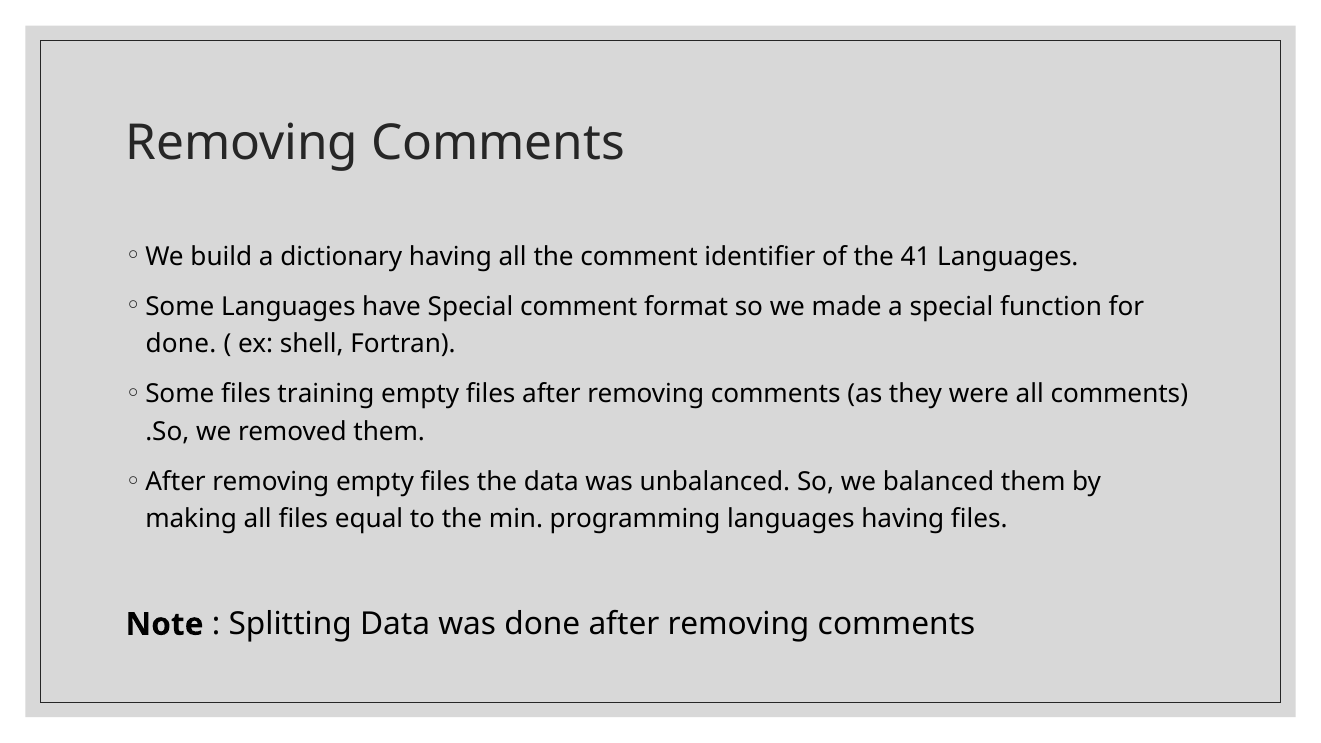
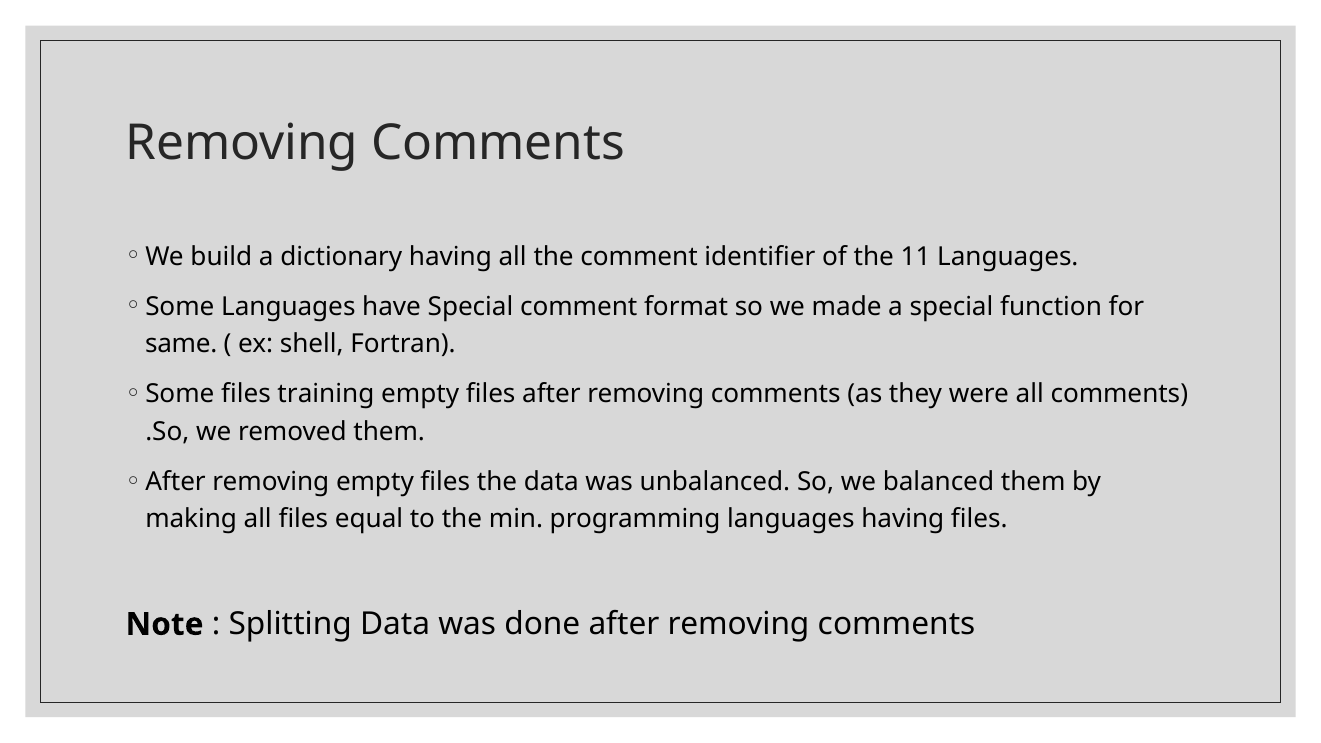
41: 41 -> 11 (916, 257)
done: done -> same (181, 344)
